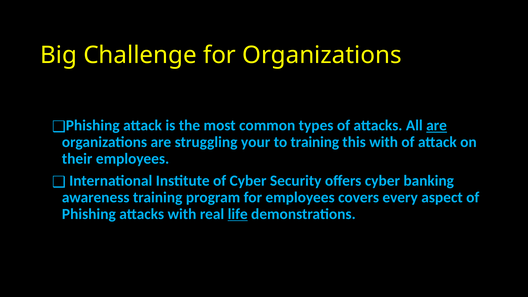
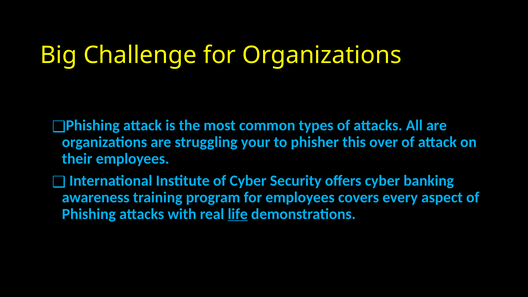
are underline: present -> none (437, 126)
to training: training -> phisher (315, 142)
this with: with -> over (384, 142)
